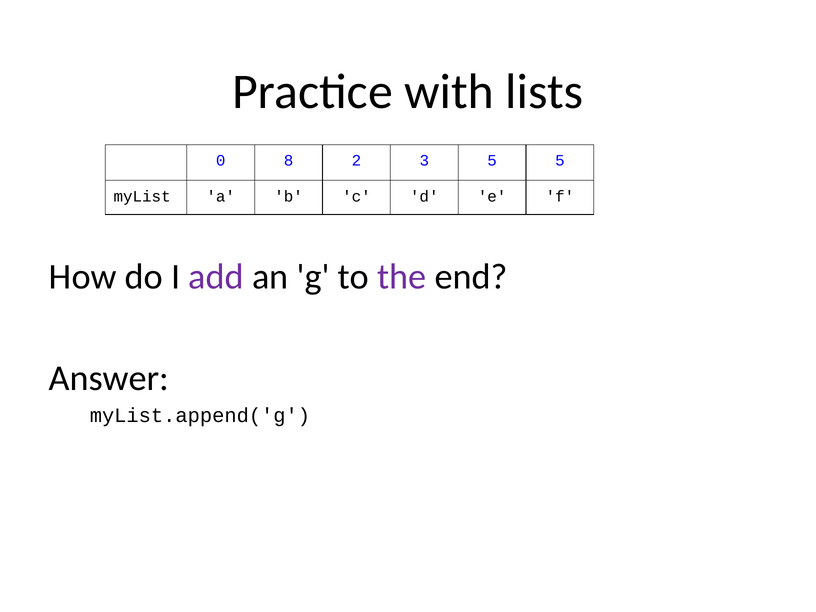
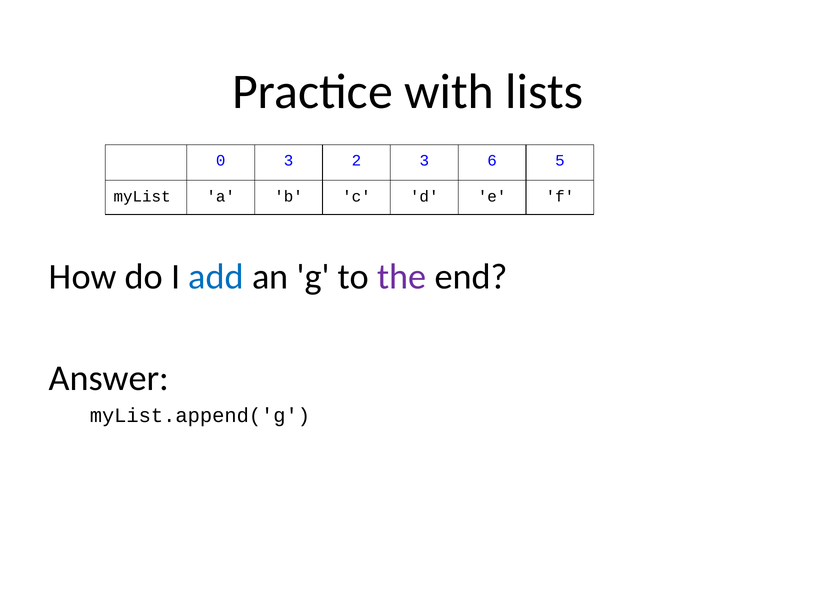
0 8: 8 -> 3 (289, 161)
3 5: 5 -> 6 (492, 161)
add colour: purple -> blue (216, 277)
